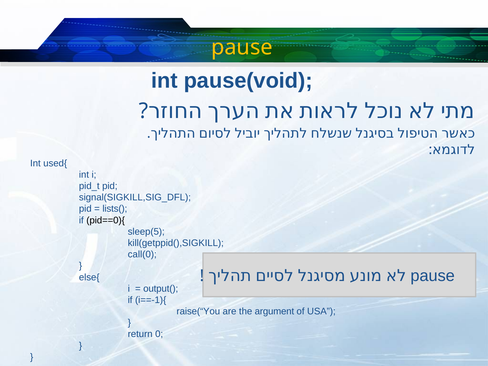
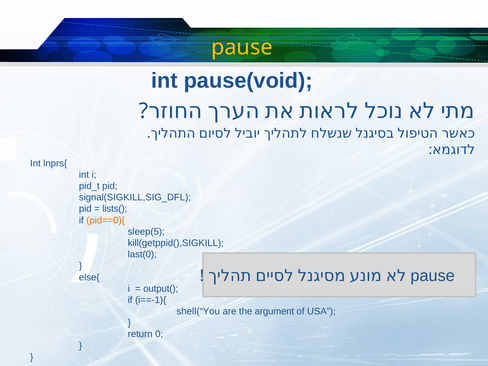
used{: used{ -> lnprs{ (55, 163)
pid==0){ colour: black -> orange (106, 220)
call(0: call(0 -> last(0 (142, 254)
raise(“You: raise(“You -> shell(“You (198, 311)
